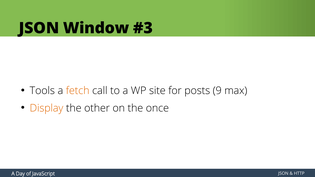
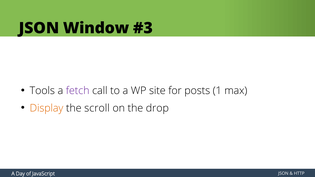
fetch colour: orange -> purple (78, 91)
9: 9 -> 1 (217, 91)
other: other -> scroll (97, 108)
once: once -> drop (157, 108)
